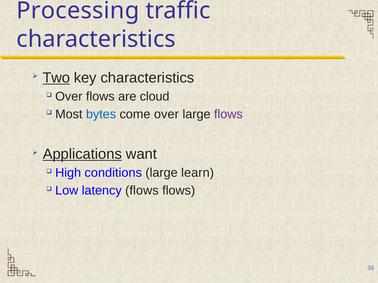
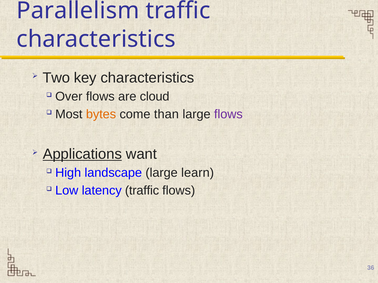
Processing: Processing -> Parallelism (78, 11)
Two underline: present -> none (56, 78)
bytes colour: blue -> orange (101, 114)
come over: over -> than (166, 114)
conditions: conditions -> landscape (113, 173)
latency flows: flows -> traffic (142, 191)
